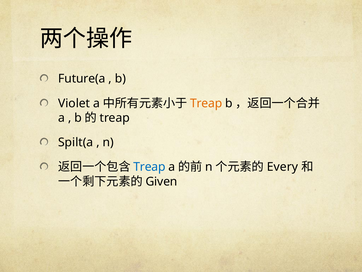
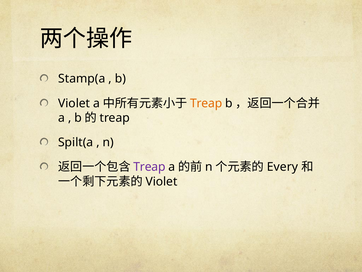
Future(a: Future(a -> Stamp(a (82, 79)
Treap colour: blue -> purple (149, 167)
Given: Given -> Violet (161, 181)
